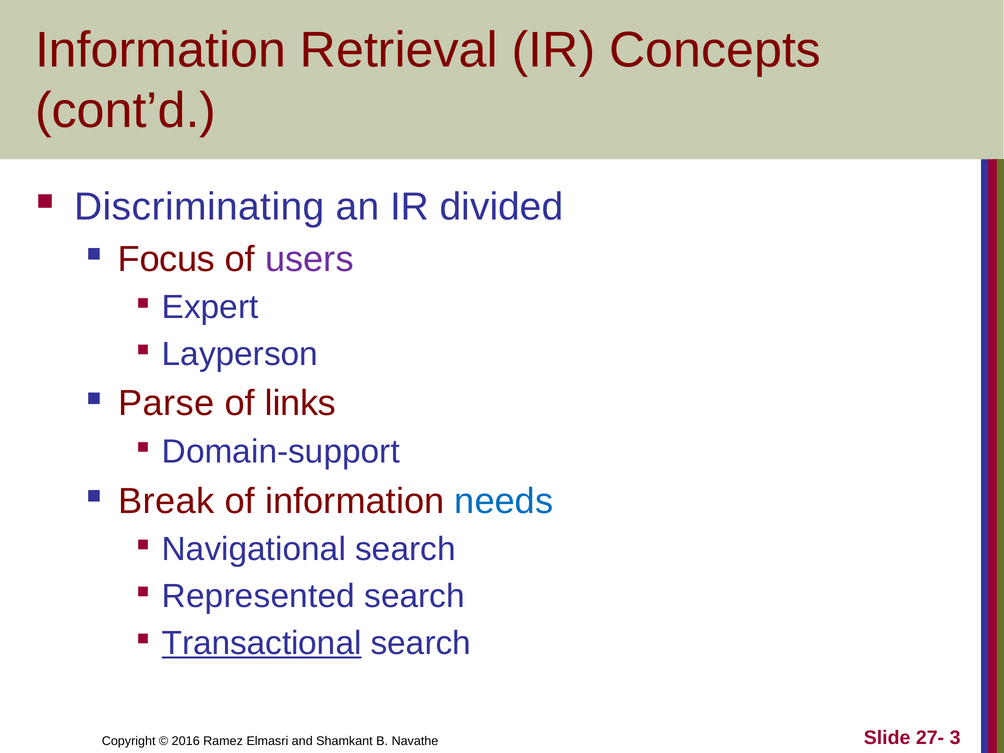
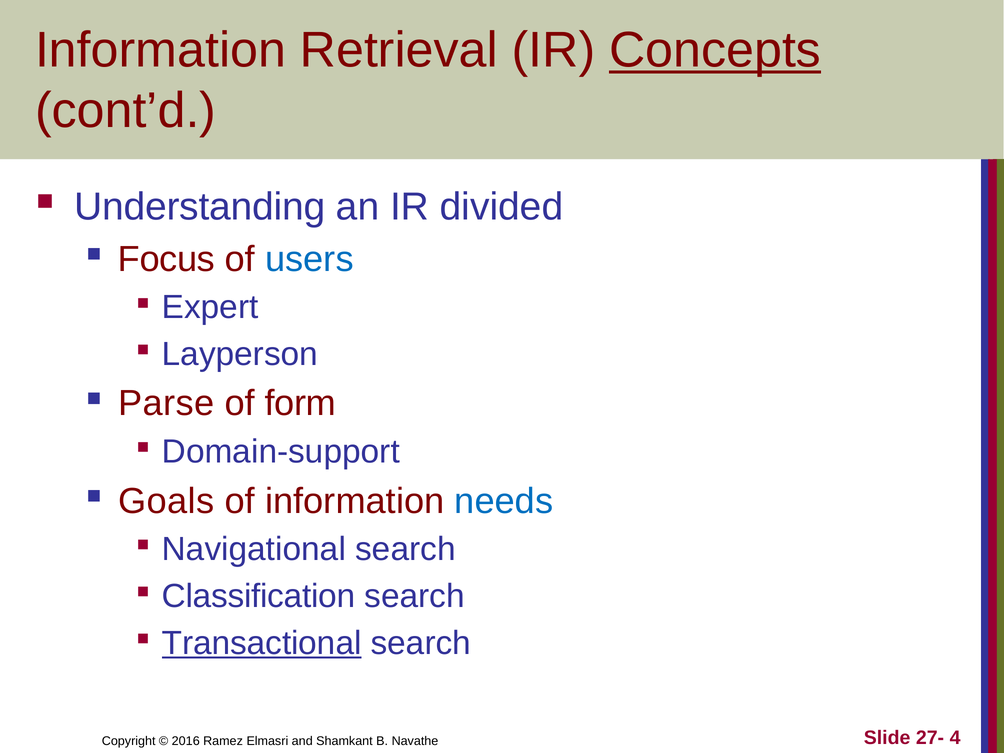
Concepts underline: none -> present (715, 50)
Discriminating: Discriminating -> Understanding (200, 207)
users colour: purple -> blue (309, 259)
links: links -> form (300, 404)
Break: Break -> Goals (166, 501)
Represented: Represented -> Classification (259, 596)
3: 3 -> 4 (955, 738)
